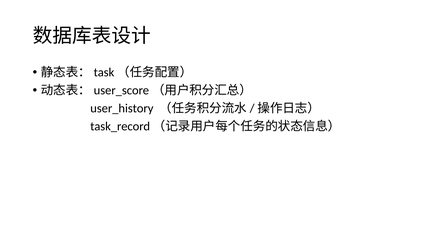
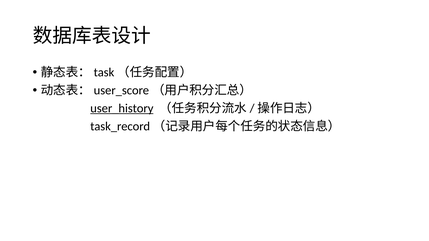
user_history underline: none -> present (122, 109)
